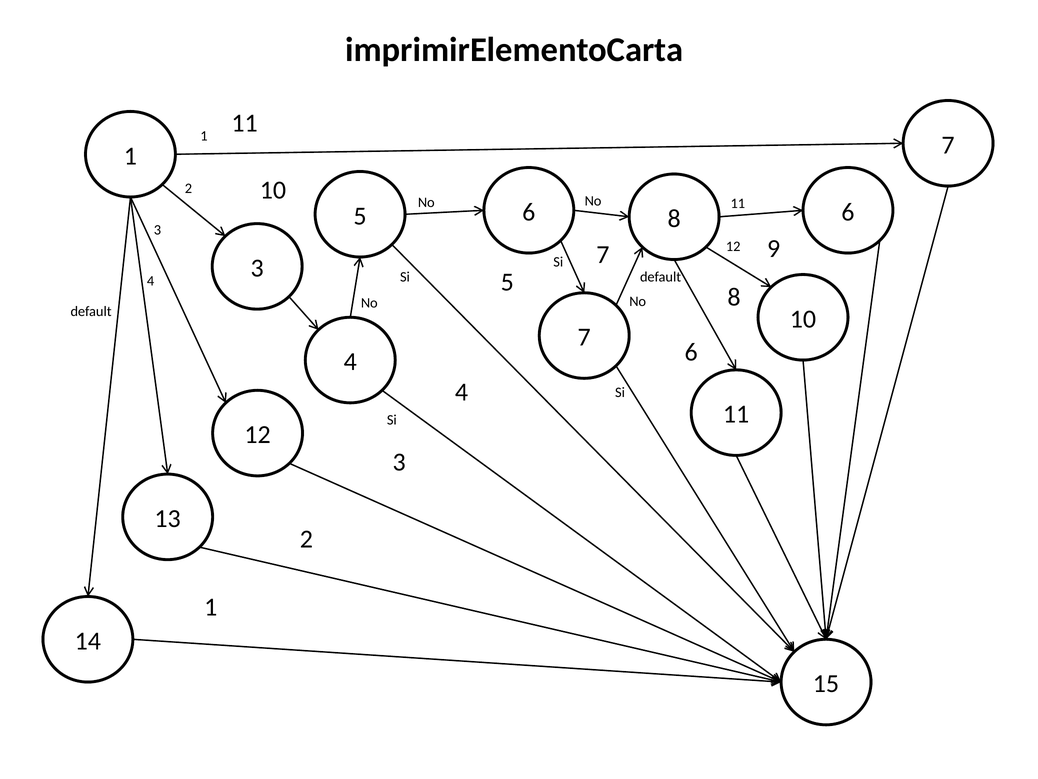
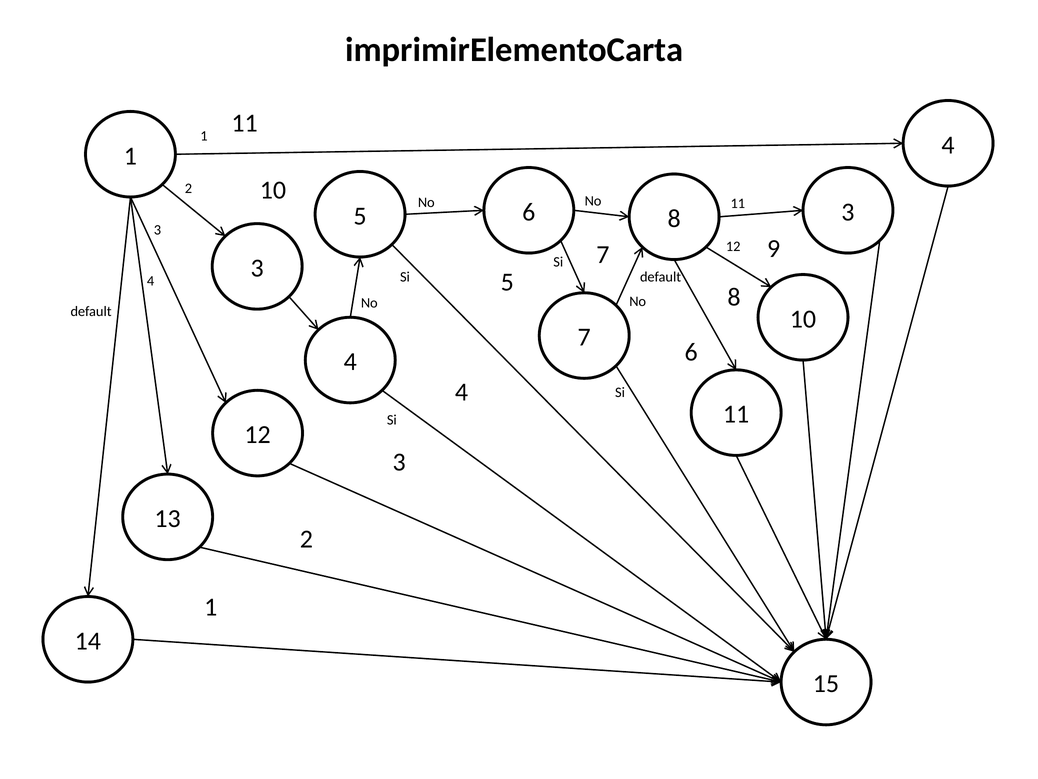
1 7: 7 -> 4 (948, 145)
8 6: 6 -> 3 (848, 212)
